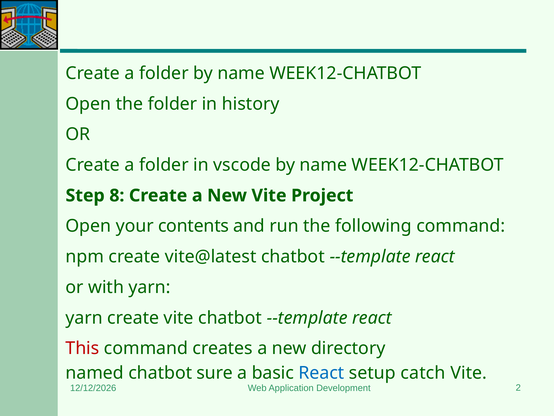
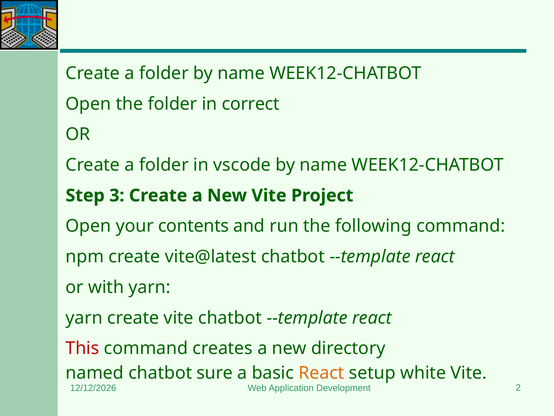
history: history -> correct (251, 104)
8: 8 -> 3 (117, 195)
React colour: blue -> orange (321, 372)
catch: catch -> white (423, 372)
